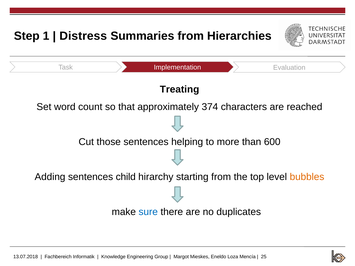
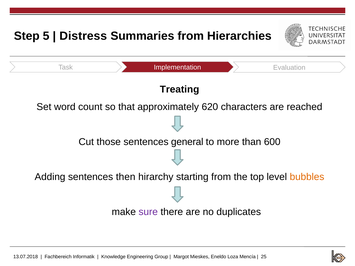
1: 1 -> 5 (46, 36)
374: 374 -> 620 (210, 107)
helping: helping -> general (187, 142)
child: child -> then (126, 177)
sure colour: blue -> purple (148, 212)
